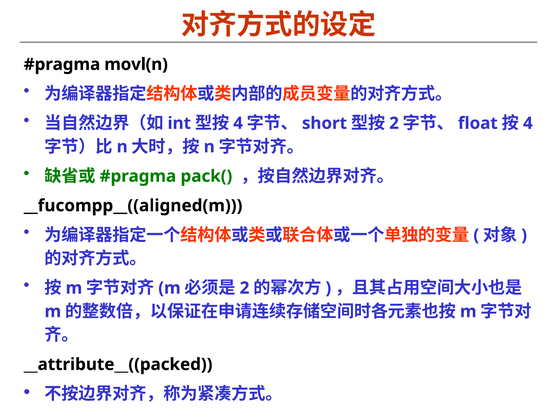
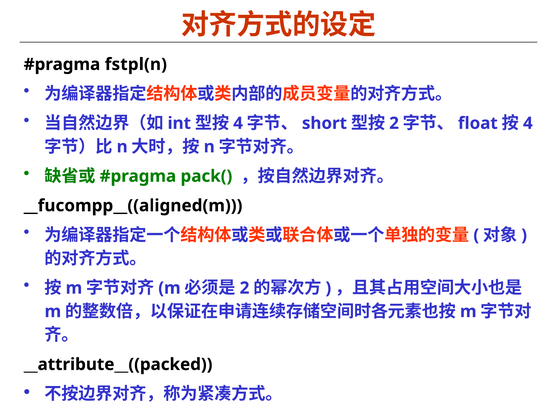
movl(n: movl(n -> fstpl(n (136, 64)
